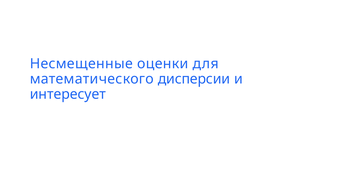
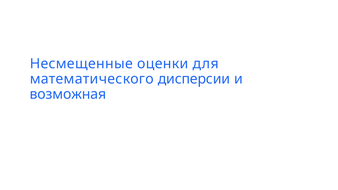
интересует: интересует -> возможная (68, 94)
